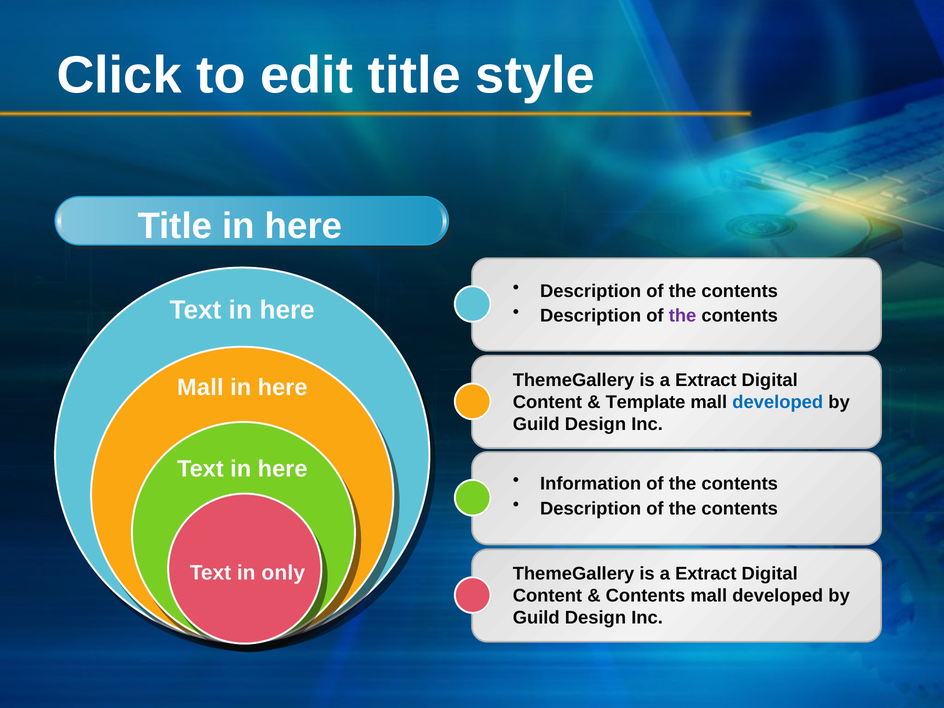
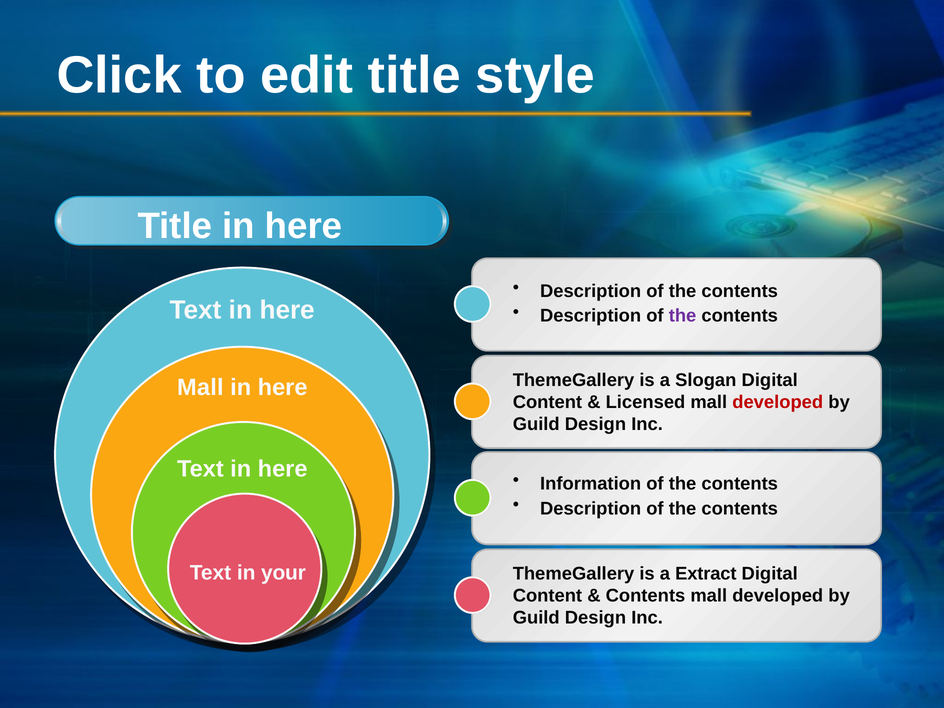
Extract: Extract -> Slogan (706, 380)
Template: Template -> Licensed (645, 402)
developed colour: blue -> red (778, 402)
only: only -> your (283, 573)
